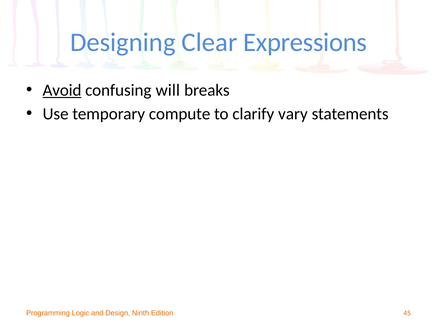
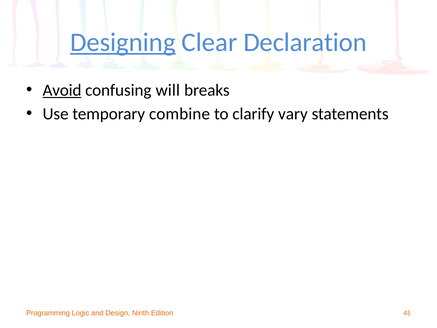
Designing underline: none -> present (123, 42)
Expressions: Expressions -> Declaration (305, 42)
compute: compute -> combine (180, 114)
